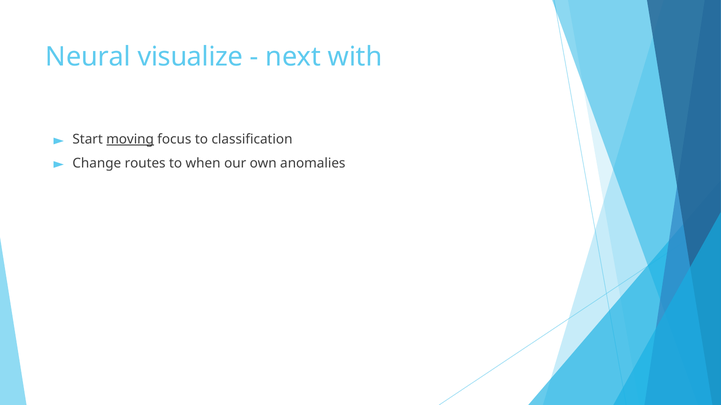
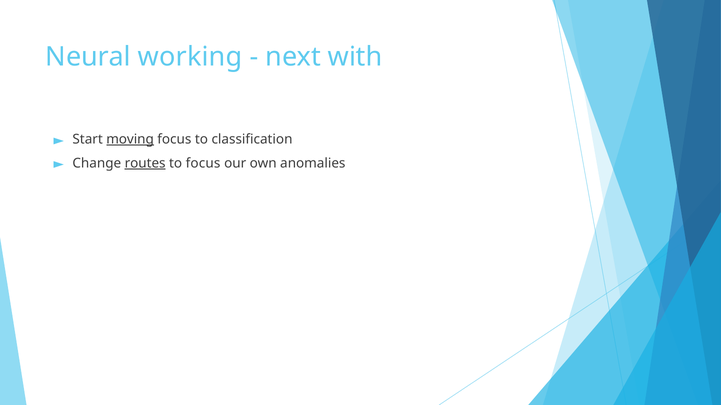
visualize: visualize -> working (190, 57)
routes underline: none -> present (145, 163)
to when: when -> focus (203, 163)
